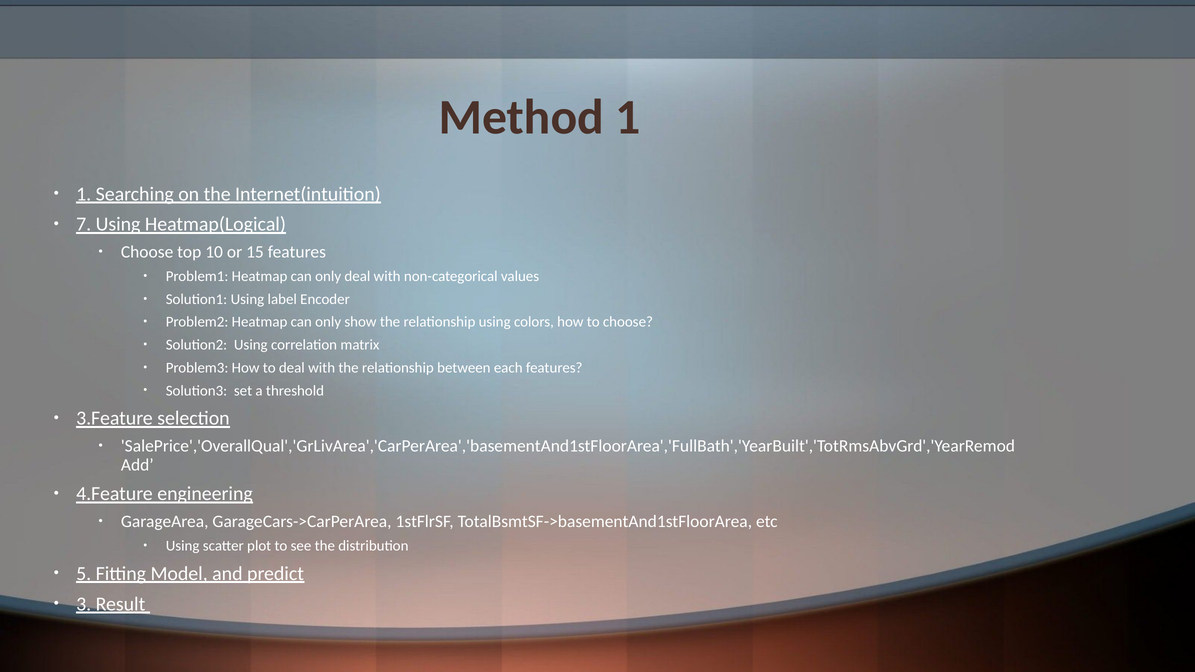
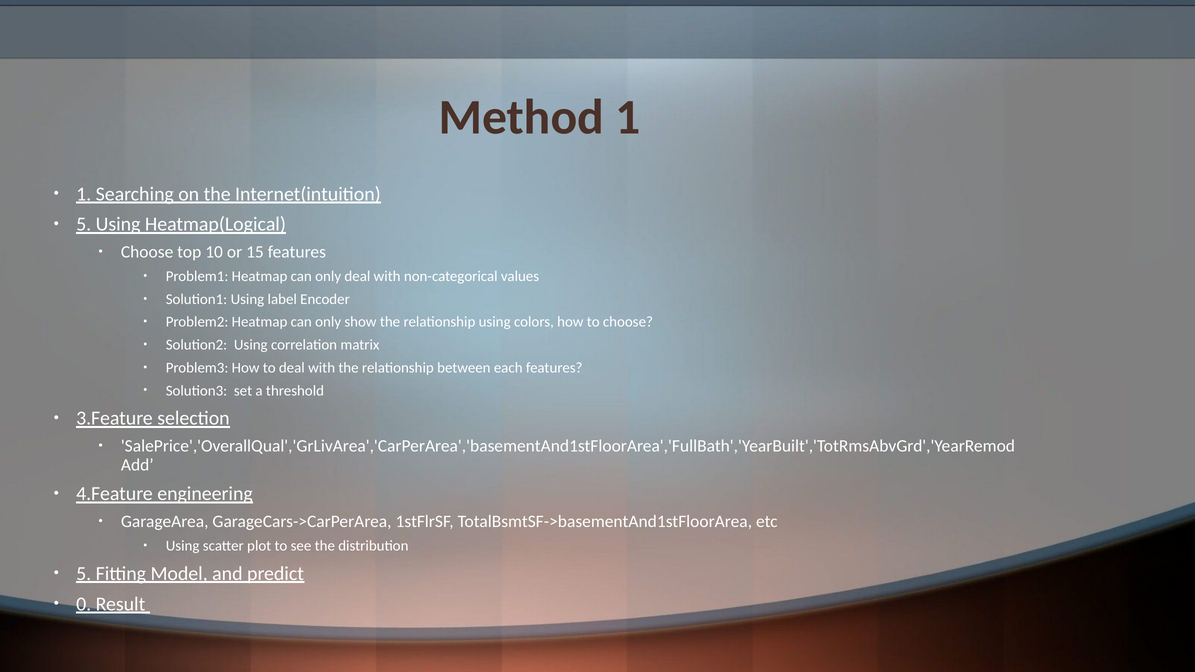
7: 7 -> 5 (84, 224)
3: 3 -> 0 (84, 604)
